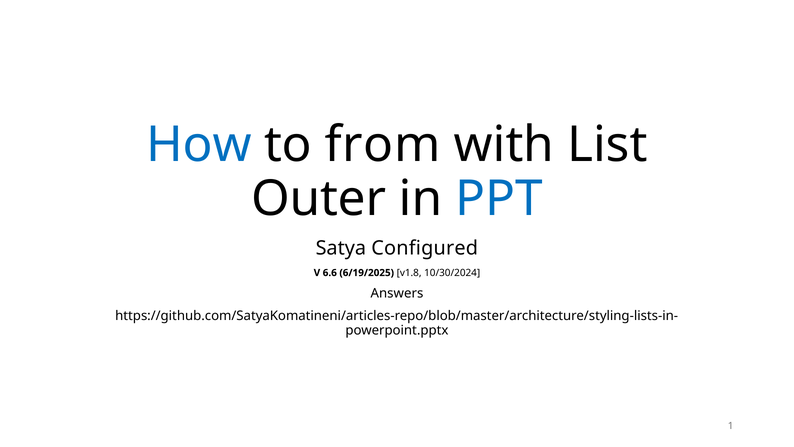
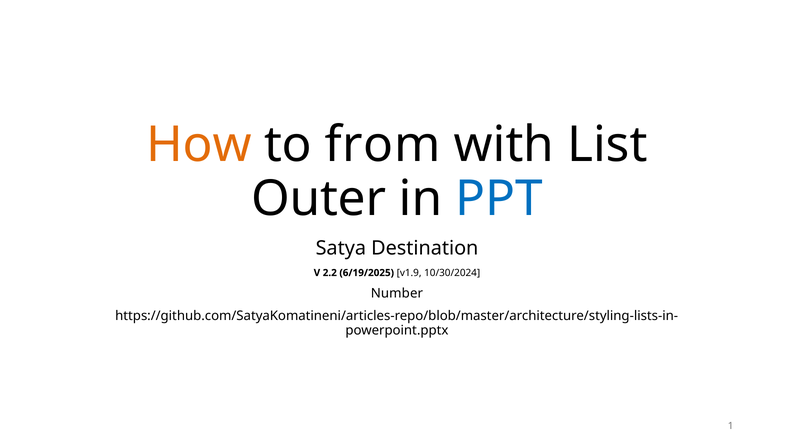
How colour: blue -> orange (199, 145)
Configured: Configured -> Destination (425, 248)
6.6: 6.6 -> 2.2 (330, 273)
v1.8: v1.8 -> v1.9 (409, 273)
Answers: Answers -> Number (397, 293)
